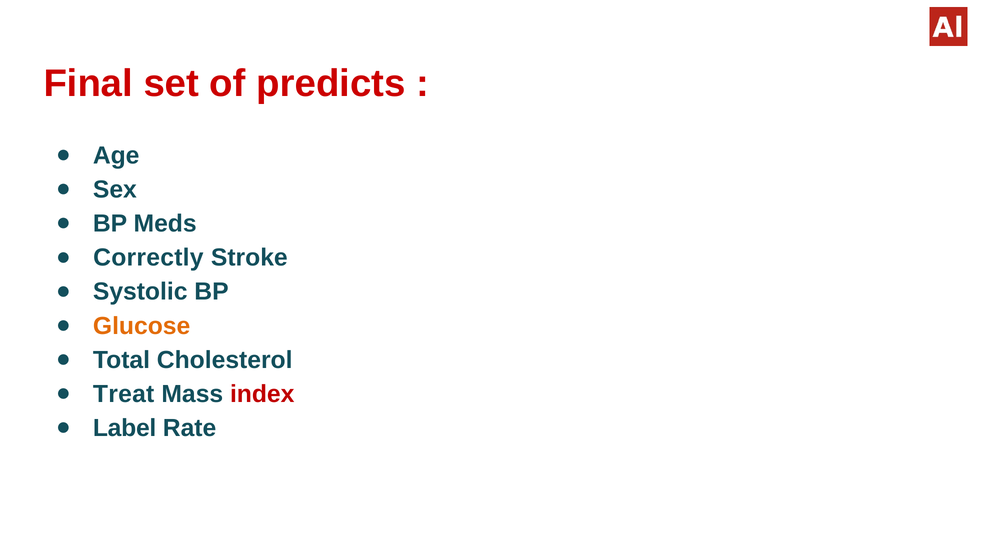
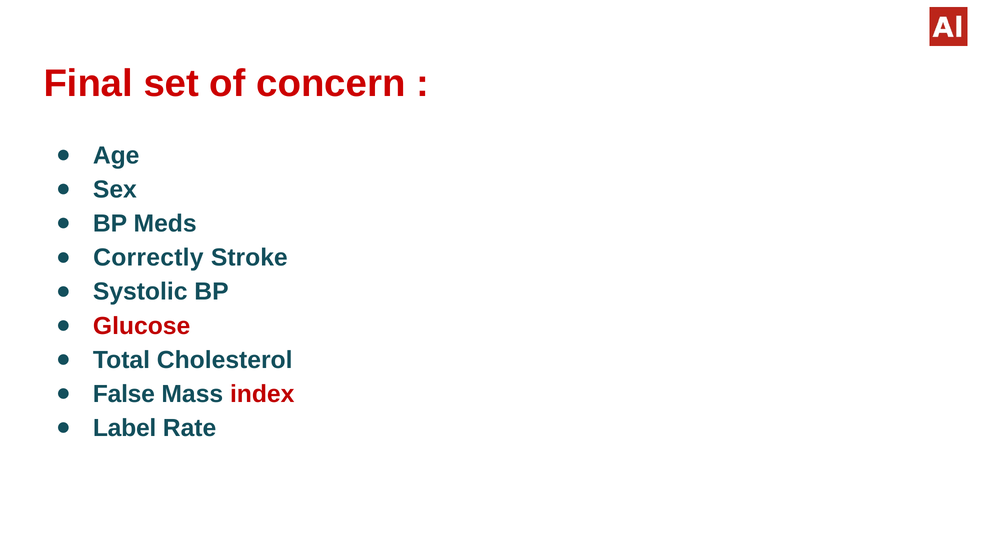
predicts: predicts -> concern (331, 84)
Glucose colour: orange -> red (142, 326)
Treat: Treat -> False (124, 394)
